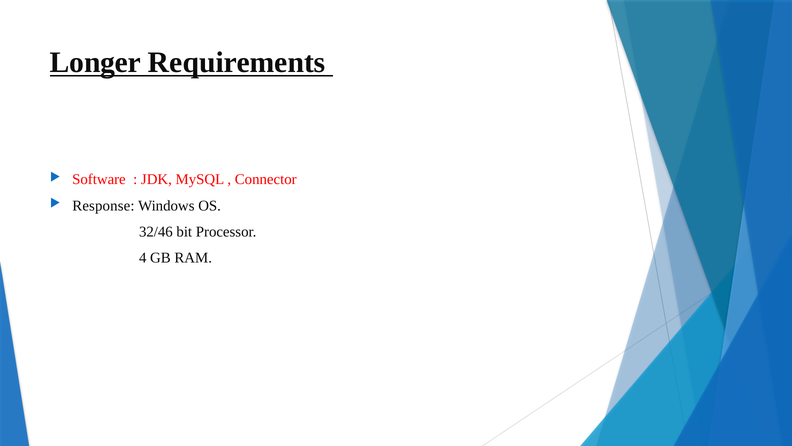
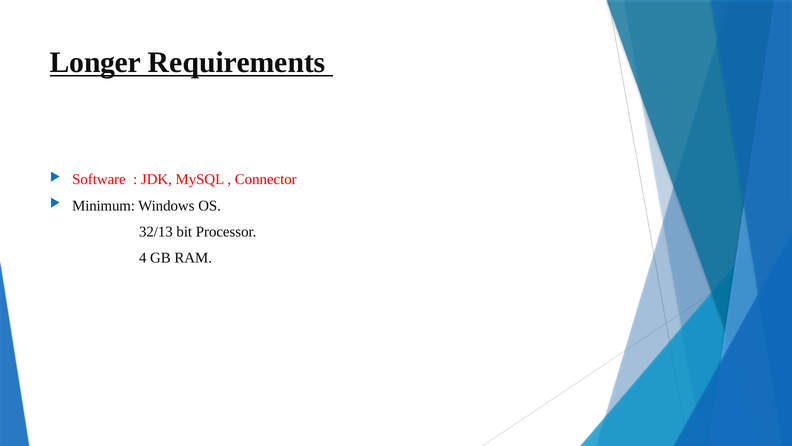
Response: Response -> Minimum (104, 205)
32/46: 32/46 -> 32/13 (156, 232)
